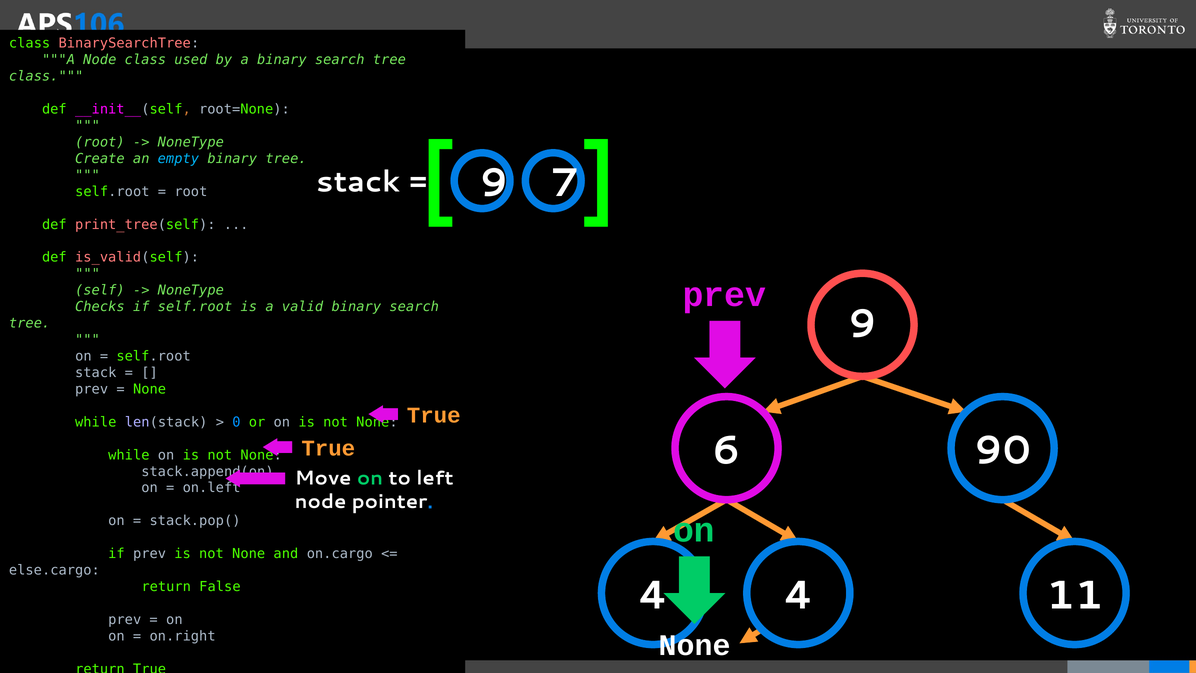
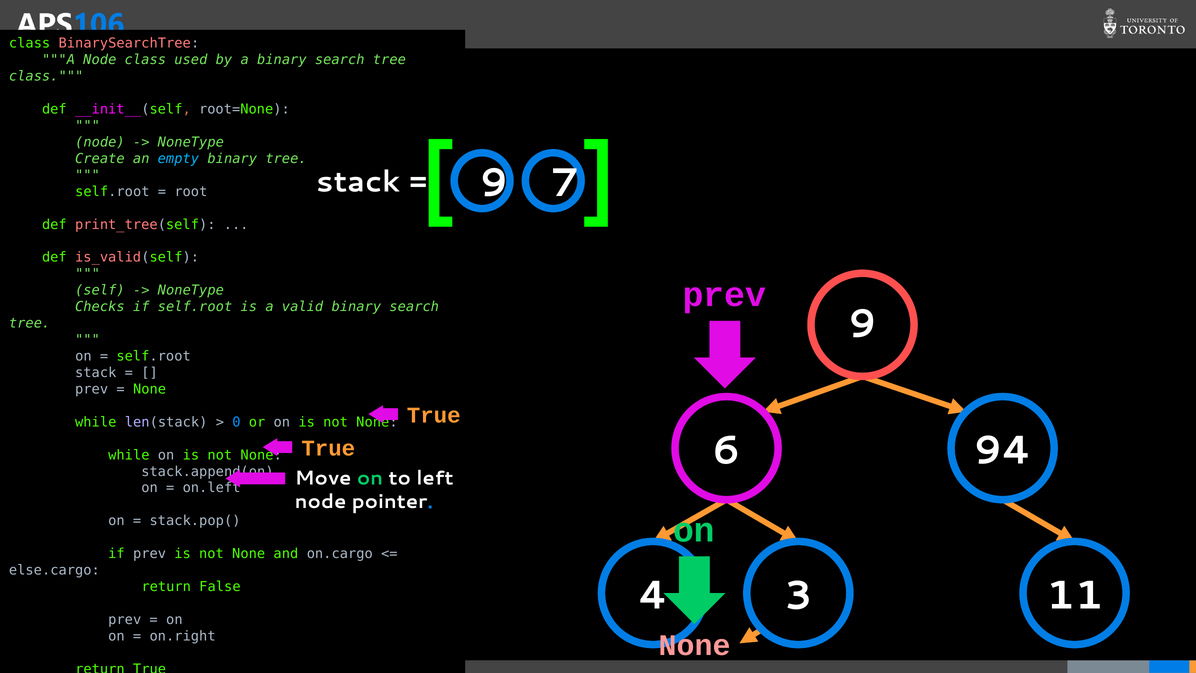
root: root -> node (100, 142)
90: 90 -> 94 (1003, 451)
4: 4 -> 3 (798, 595)
None colour: white -> pink (695, 645)
